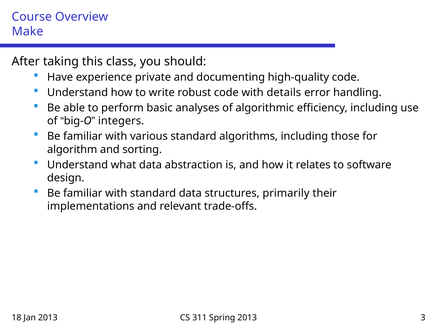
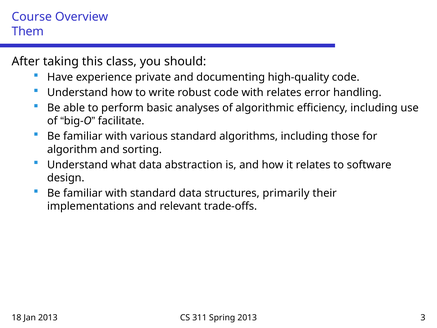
Make: Make -> Them (28, 31)
with details: details -> relates (284, 93)
integers: integers -> facilitate (121, 121)
